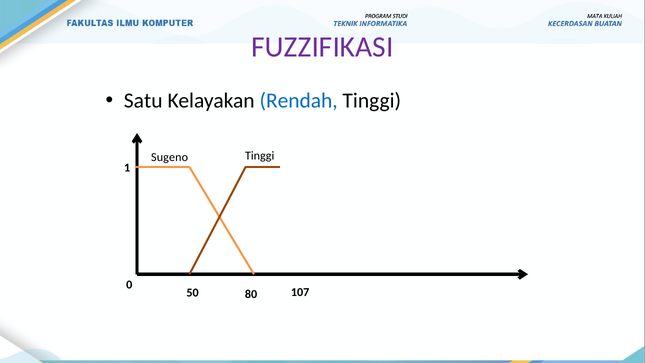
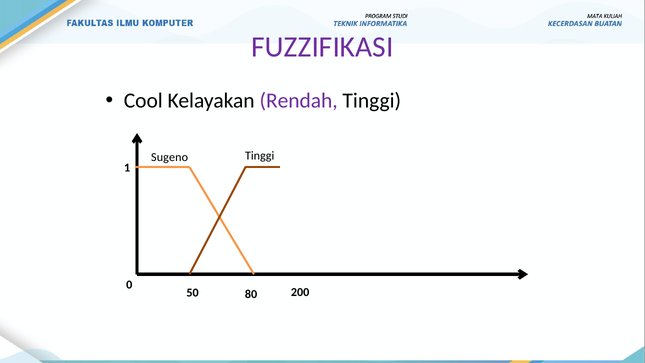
Satu: Satu -> Cool (143, 101)
Rendah colour: blue -> purple (299, 101)
107: 107 -> 200 (300, 292)
